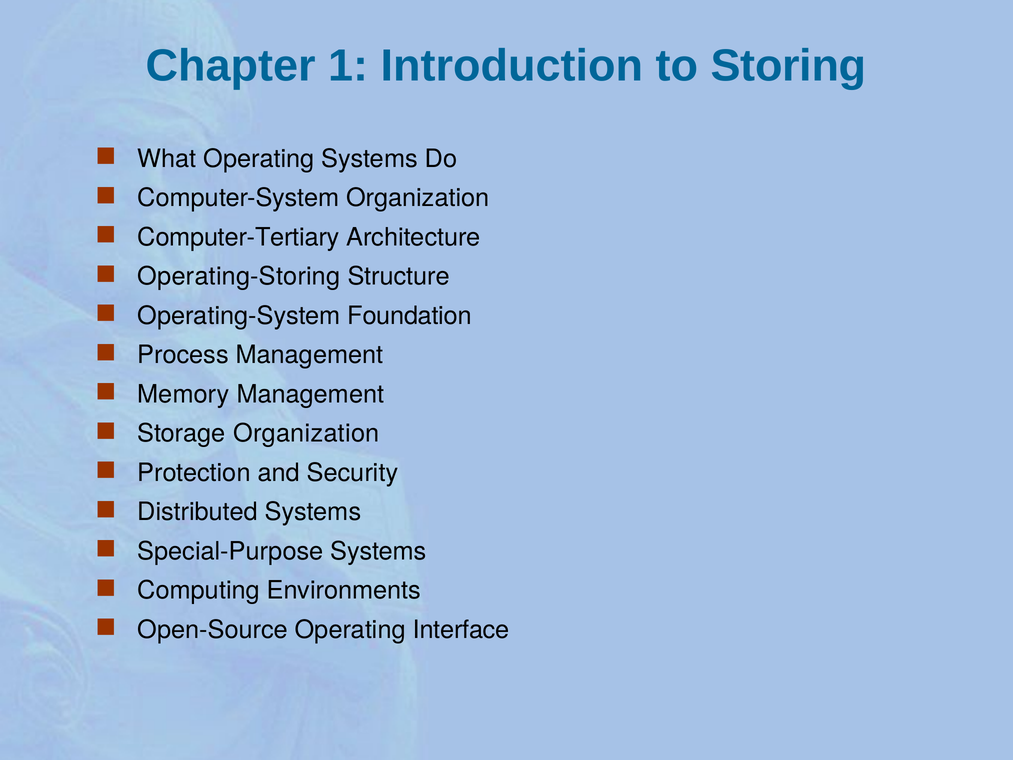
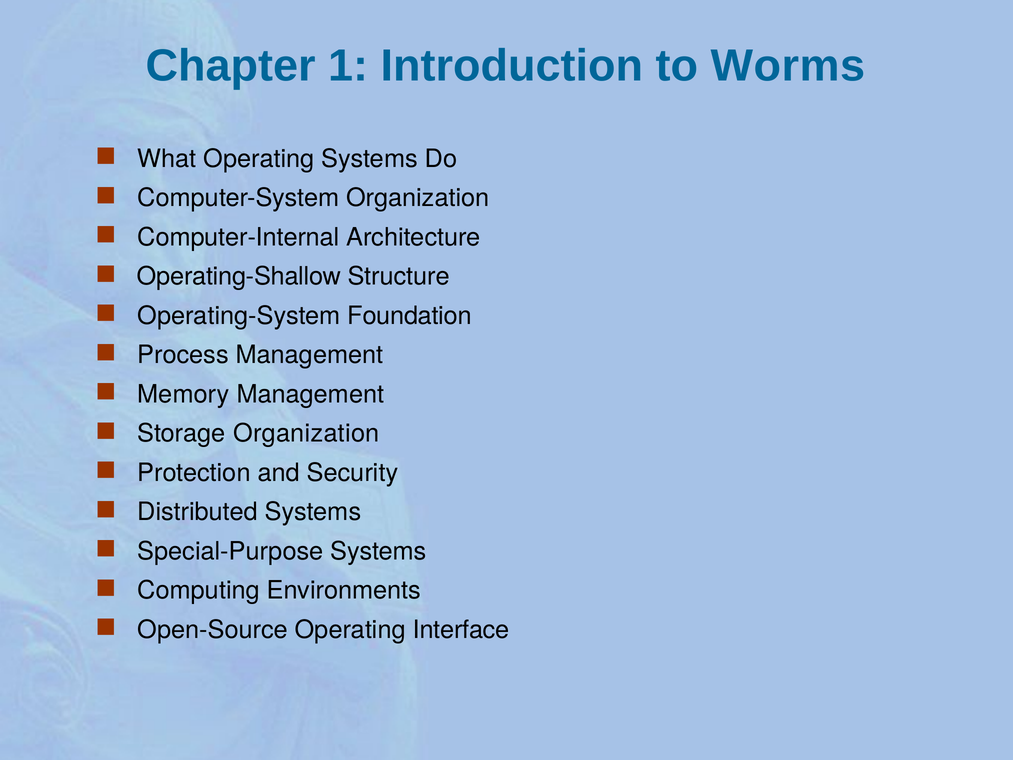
Storing: Storing -> Worms (788, 66)
Computer-Tertiary: Computer-Tertiary -> Computer-Internal (238, 237)
Operating-Storing: Operating-Storing -> Operating-Shallow (239, 276)
